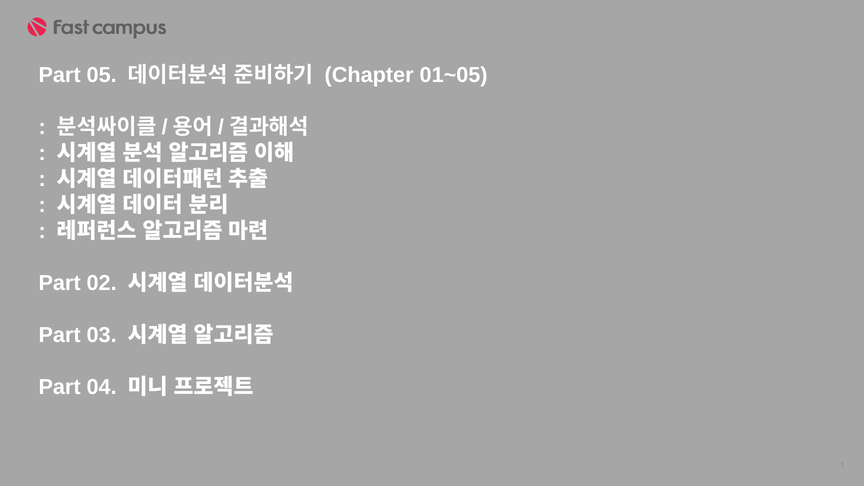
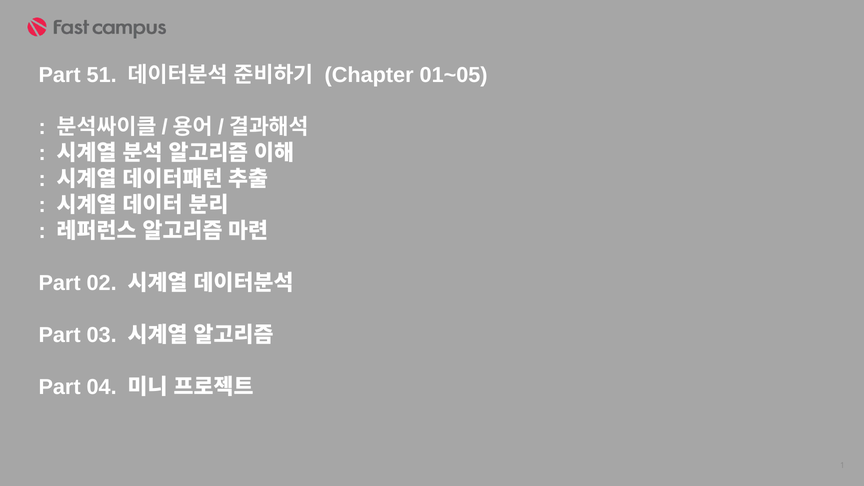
05: 05 -> 51 (102, 75)
